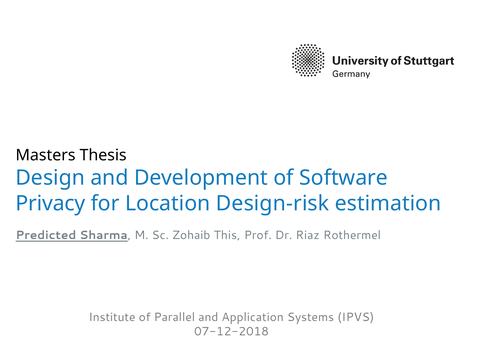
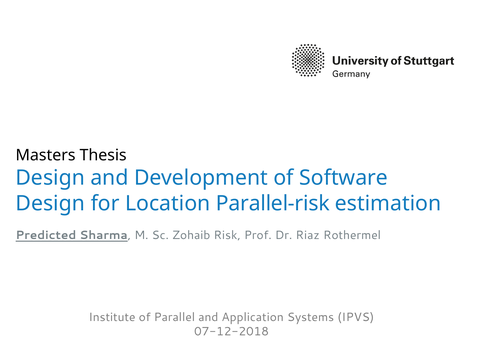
Privacy: Privacy -> Design (50, 203)
Design-risk: Design-risk -> Parallel-risk (273, 203)
This: This -> Risk (227, 235)
